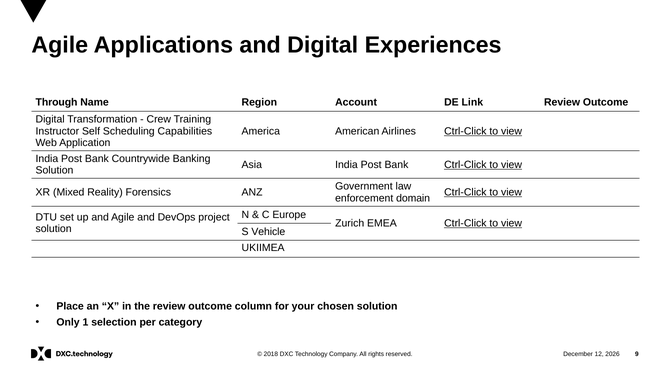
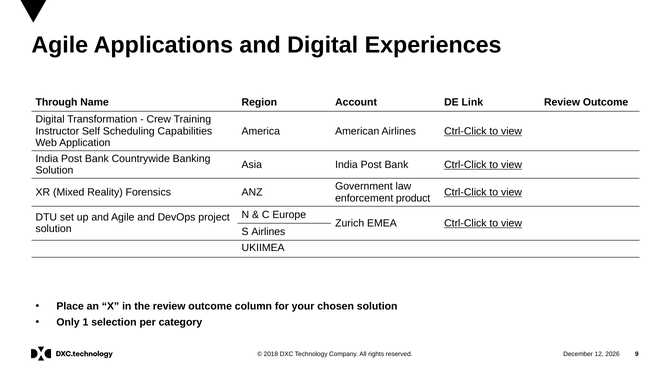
domain: domain -> product (413, 198)
S Vehicle: Vehicle -> Airlines (268, 232)
